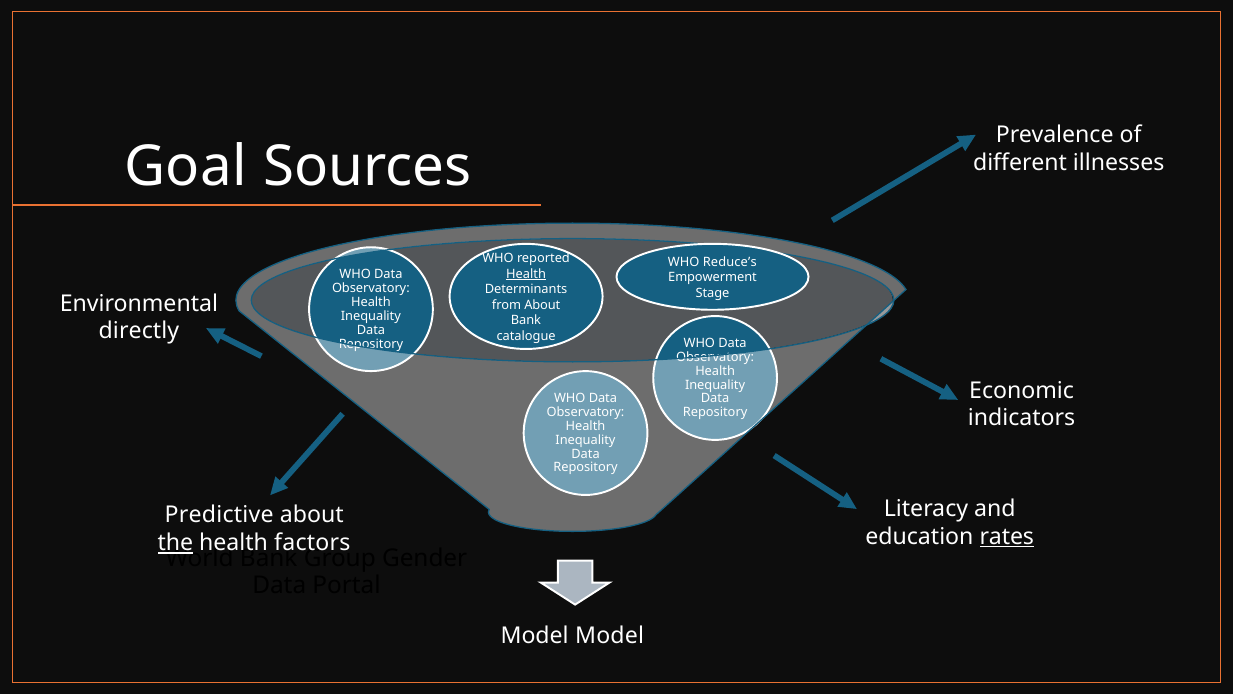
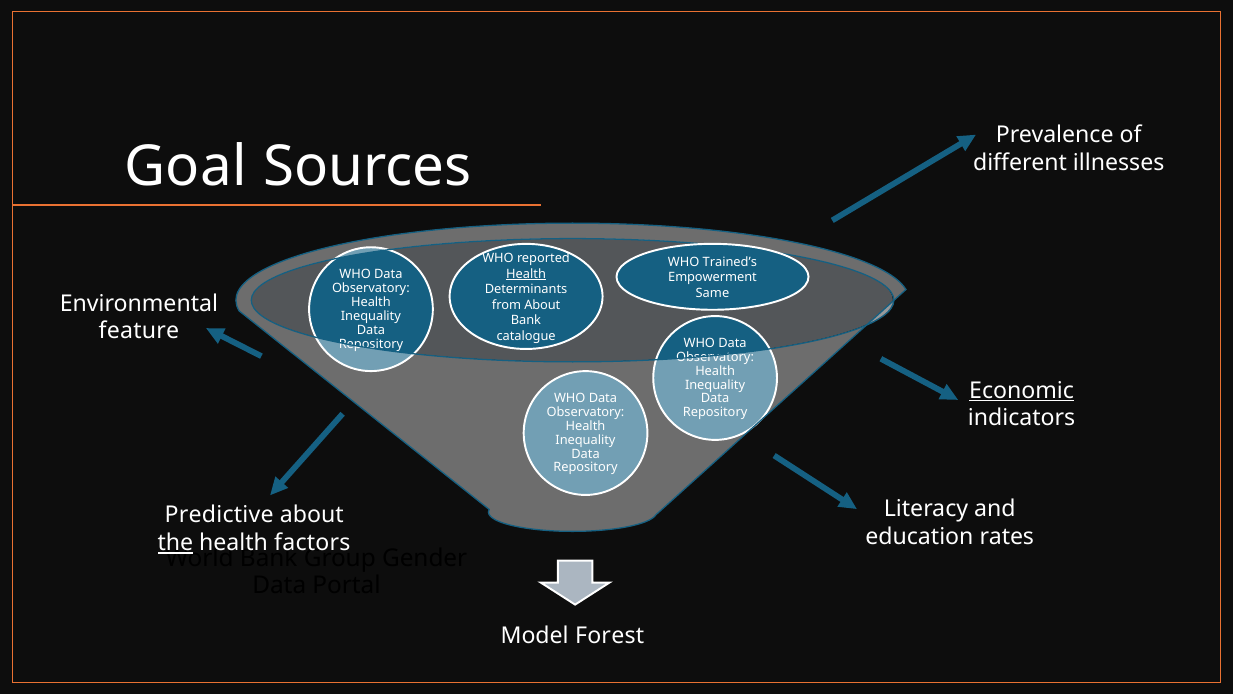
Reduce’s: Reduce’s -> Trained’s (730, 262)
Stage: Stage -> Same (712, 293)
directly: directly -> feature (139, 331)
Economic underline: none -> present (1022, 390)
rates underline: present -> none (1007, 536)
Model Model: Model -> Forest (610, 635)
